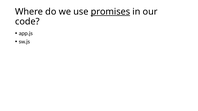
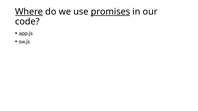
Where underline: none -> present (29, 12)
